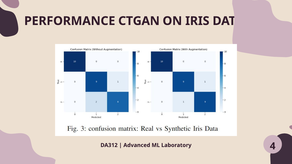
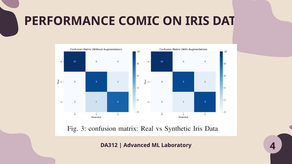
CTGAN: CTGAN -> COMIC (139, 21)
